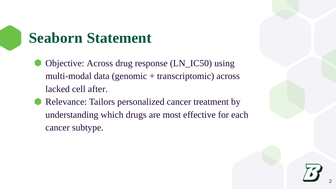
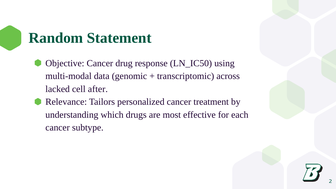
Seaborn: Seaborn -> Random (56, 38)
Objective Across: Across -> Cancer (100, 63)
